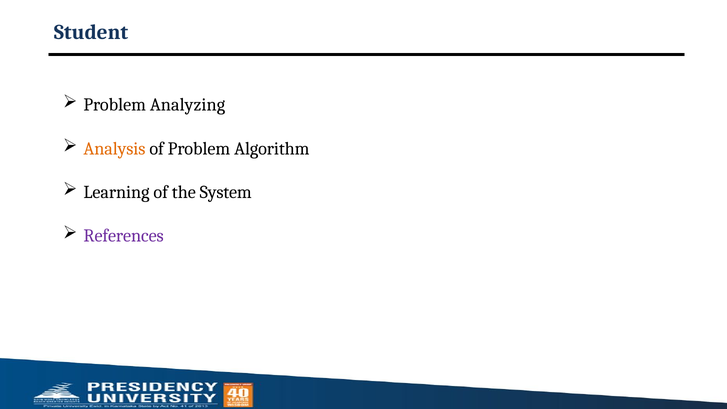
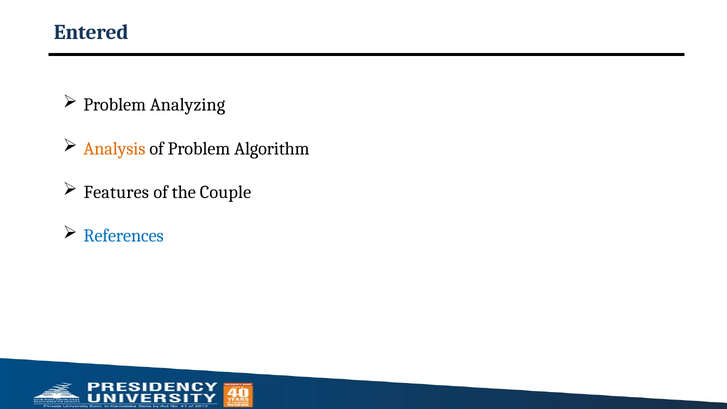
Student: Student -> Entered (91, 32)
Learning: Learning -> Features (116, 192)
System: System -> Couple (226, 192)
References colour: purple -> blue (124, 236)
